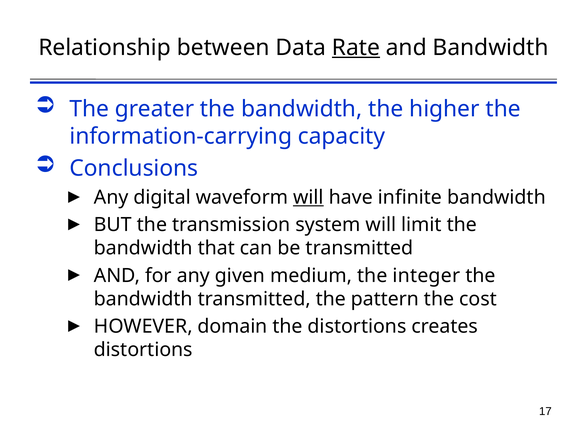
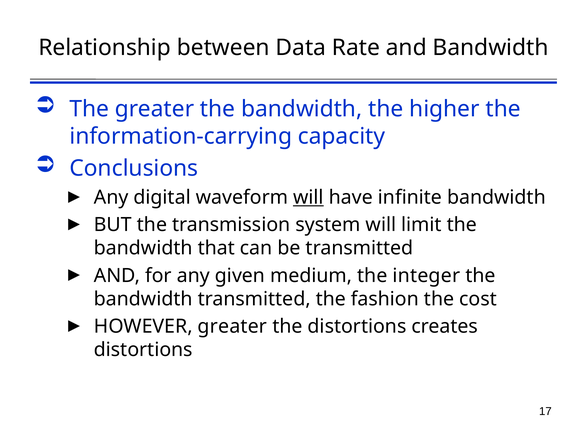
Rate underline: present -> none (356, 48)
pattern: pattern -> fashion (385, 299)
HOWEVER domain: domain -> greater (232, 327)
